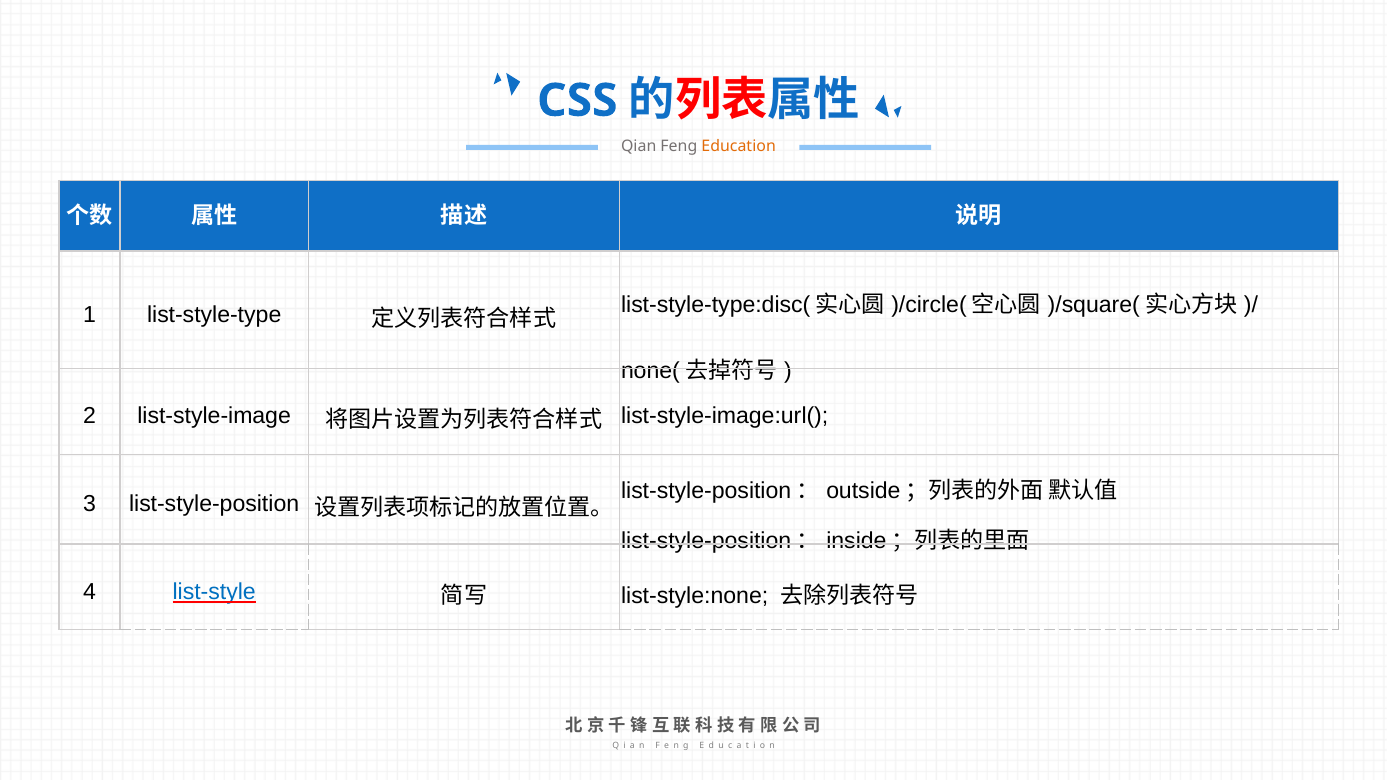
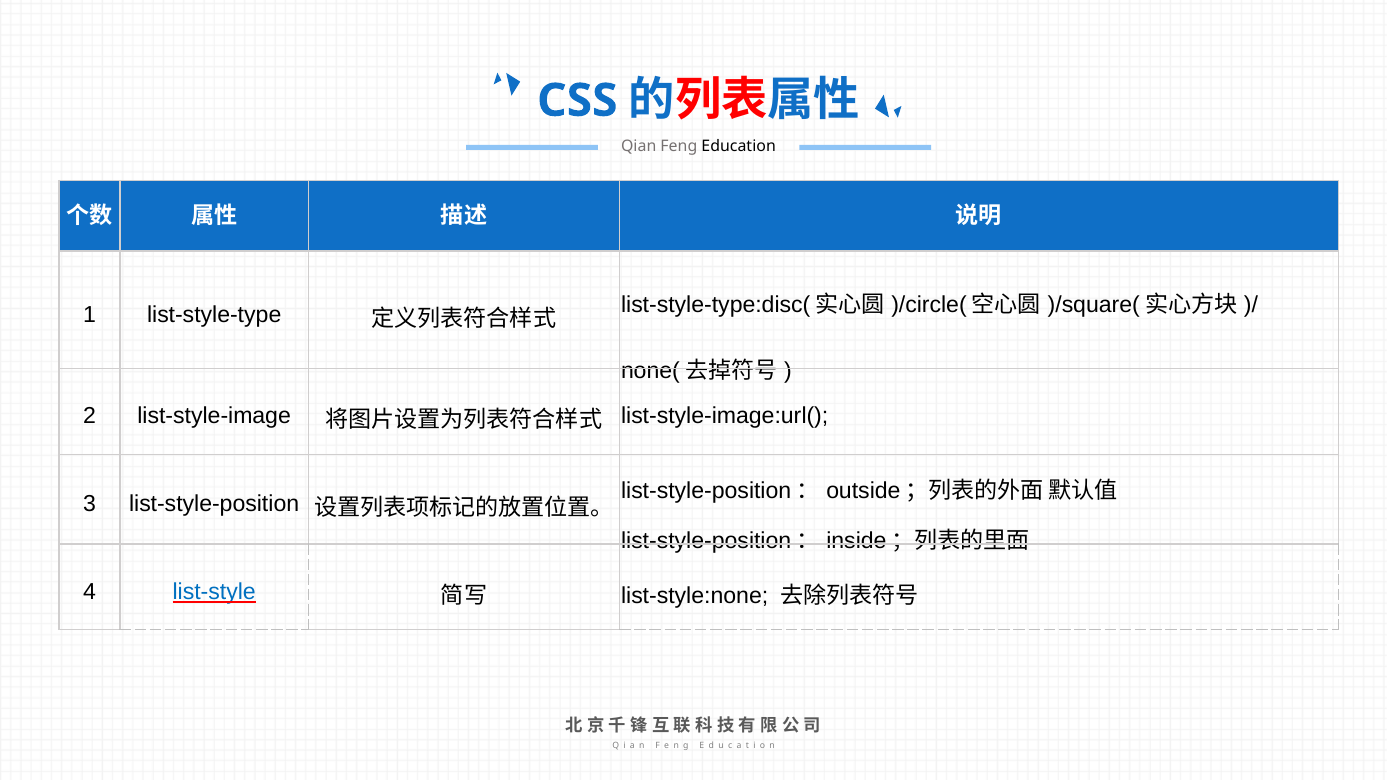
Education colour: orange -> black (739, 147)
